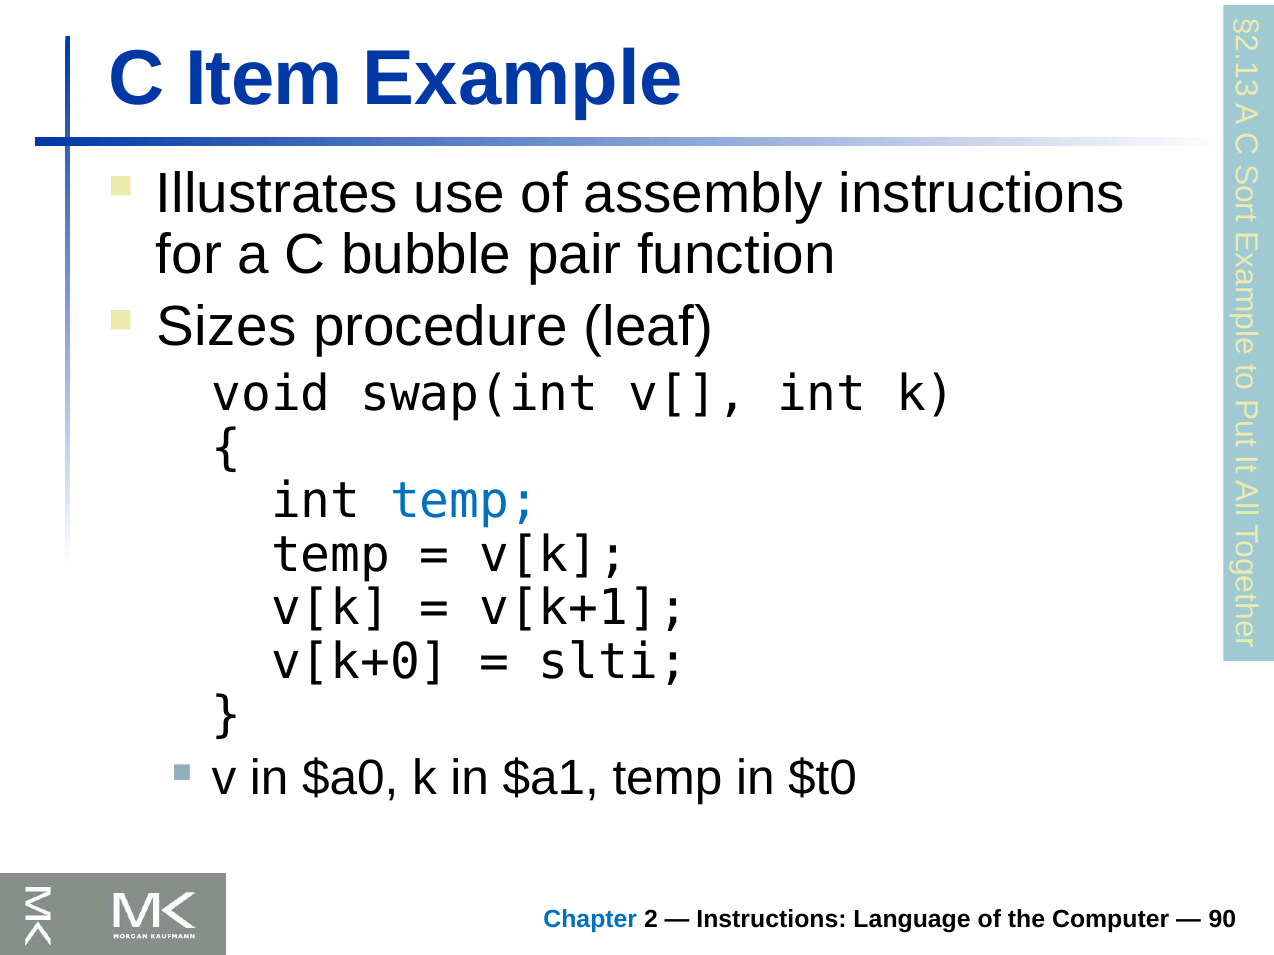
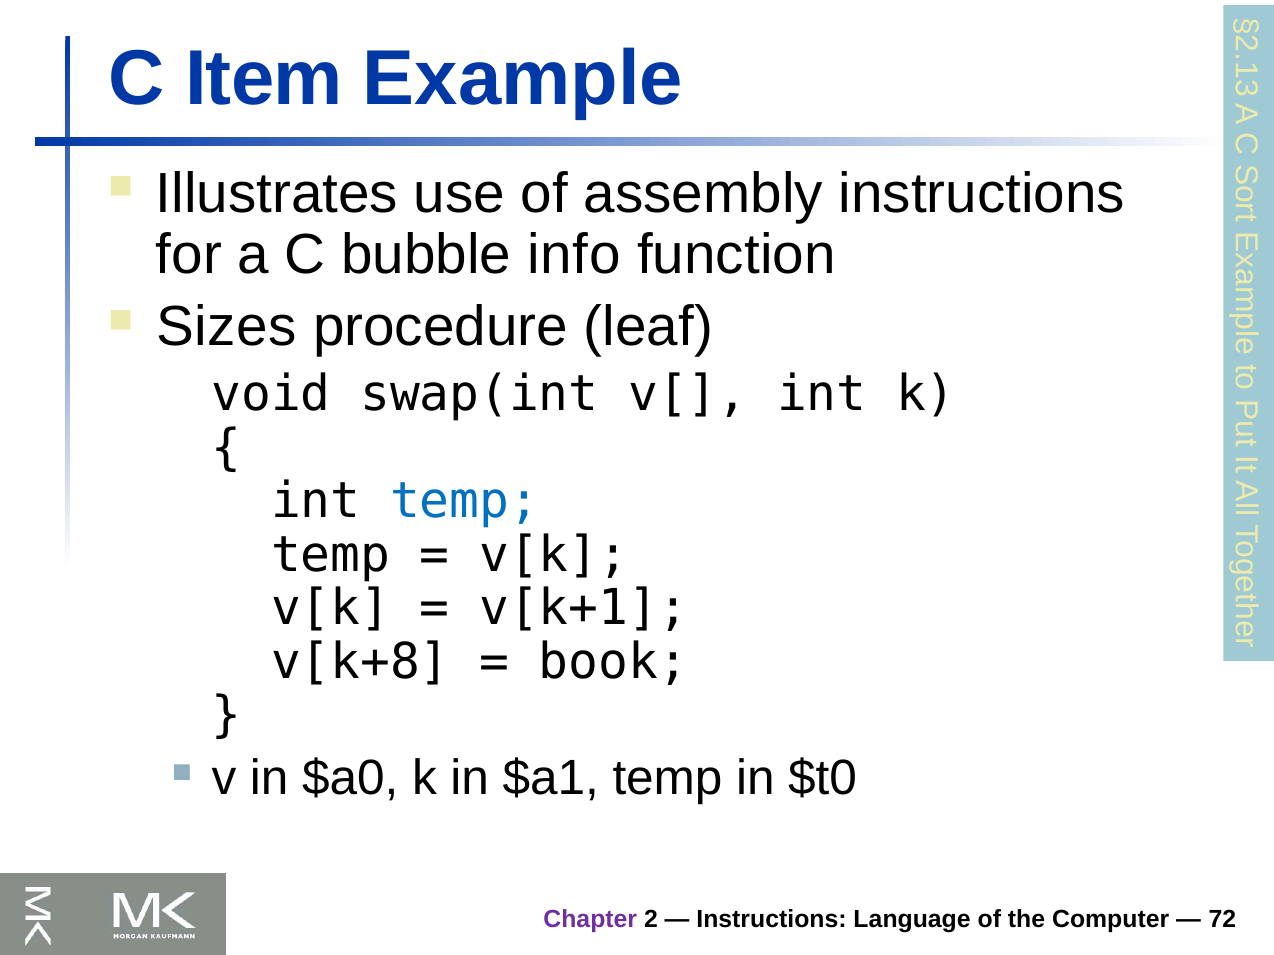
pair: pair -> info (574, 255)
v[k+0: v[k+0 -> v[k+8 (360, 662)
slti: slti -> book (613, 662)
Chapter colour: blue -> purple (590, 920)
90: 90 -> 72 (1222, 920)
